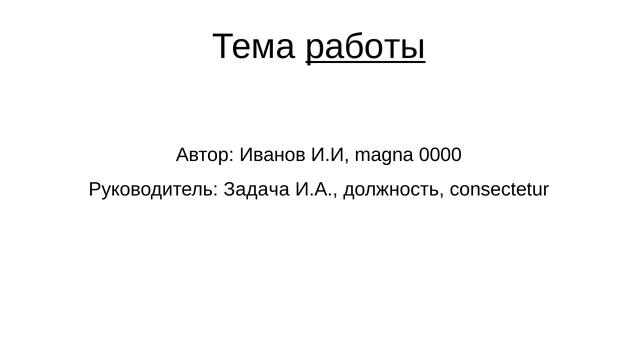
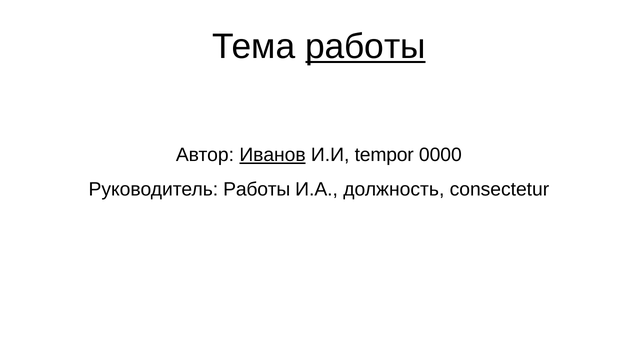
Иванов underline: none -> present (273, 155)
magna: magna -> tempor (384, 155)
Руководитель Задача: Задача -> Работы (257, 189)
